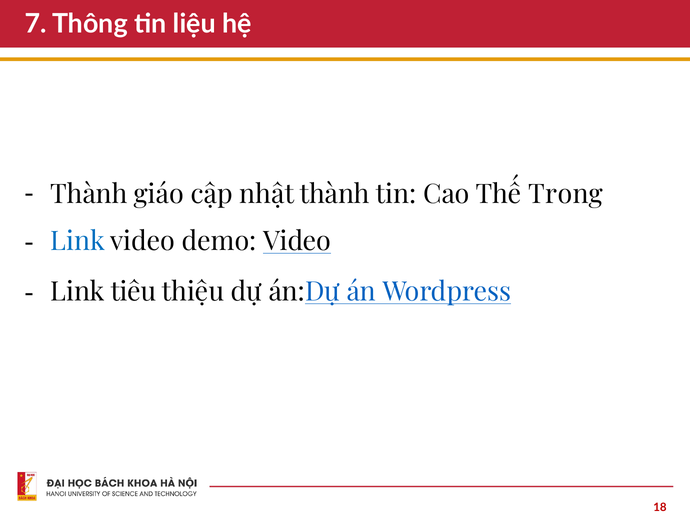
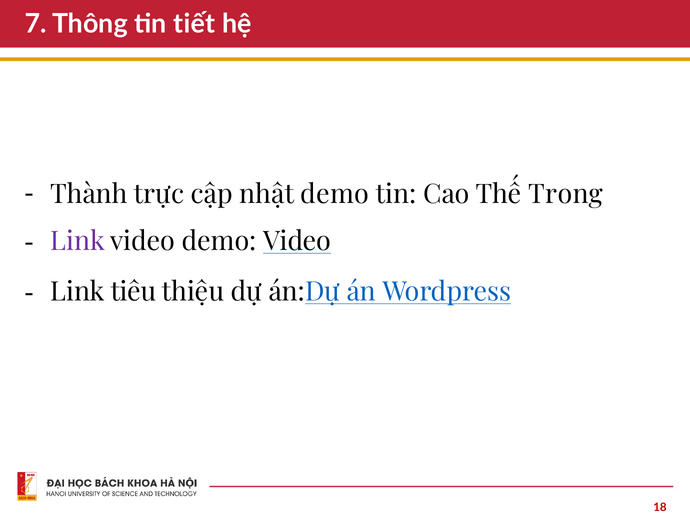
liệu: liệu -> tiết (194, 24)
giáo: giáo -> trực (159, 194)
nhật thành: thành -> demo (335, 194)
Link colour: blue -> purple (78, 241)
